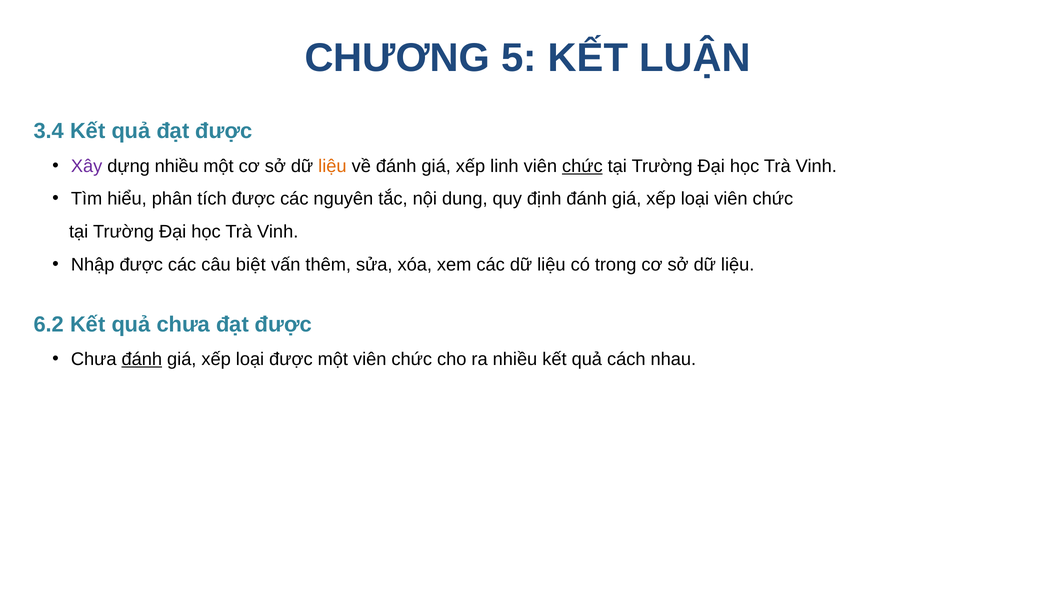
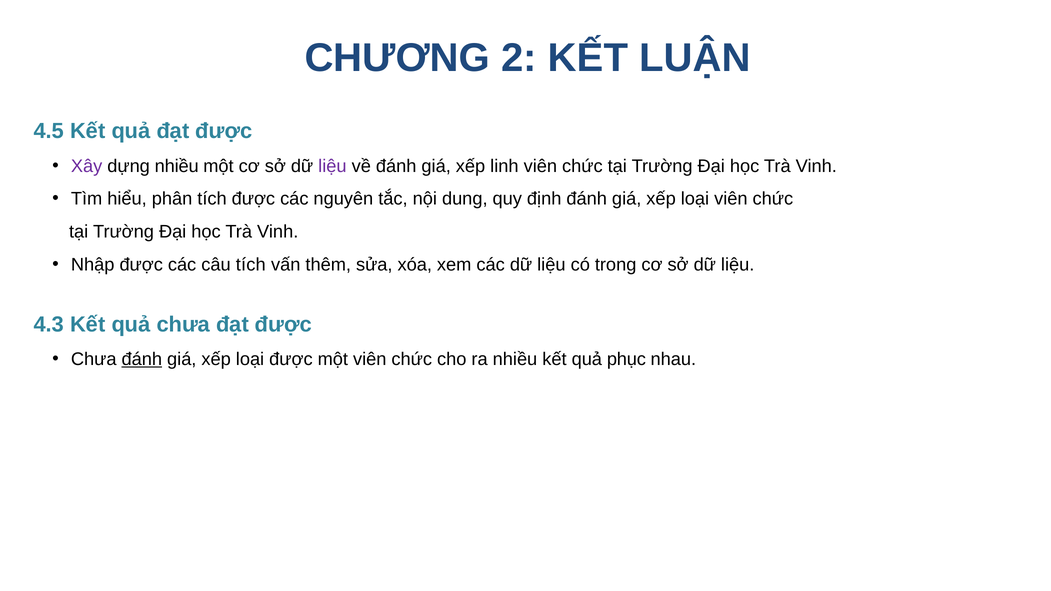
5: 5 -> 2 (519, 58)
3.4: 3.4 -> 4.5 (49, 131)
liệu colour: orange -> purple (332, 166)
chức underline: present -> none (582, 166)
câu biệt: biệt -> tích (251, 265)
6.2: 6.2 -> 4.3 (49, 325)
cách: cách -> phục (626, 359)
